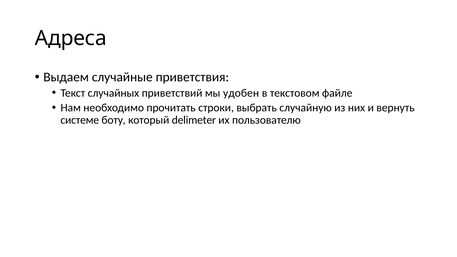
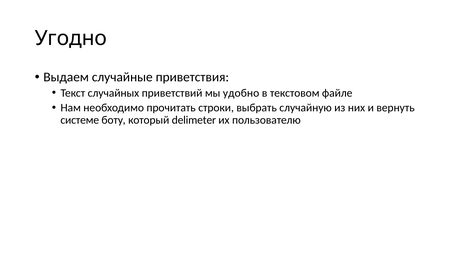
Адреса: Адреса -> Угодно (71, 38)
удобен: удобен -> удобно (241, 93)
